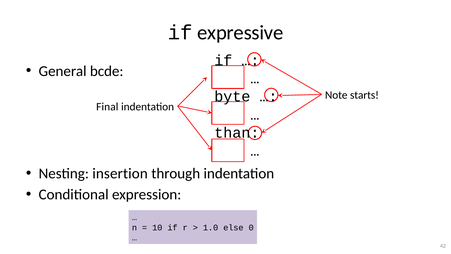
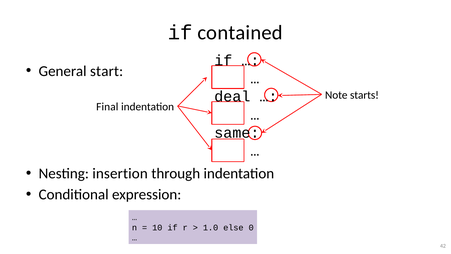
expressive: expressive -> contained (240, 33)
bcde: bcde -> start (107, 71)
byte: byte -> deal (232, 97)
than: than -> same (237, 133)
